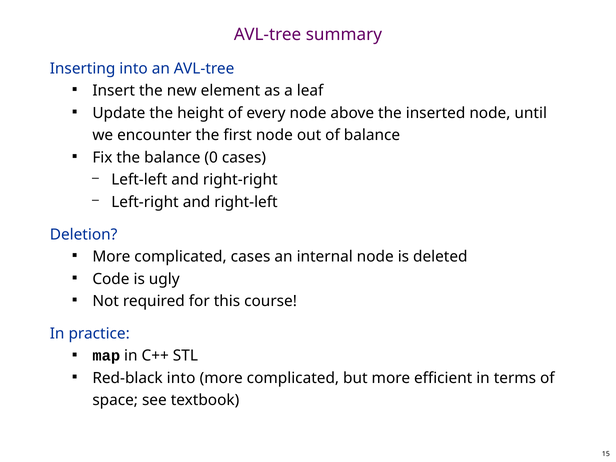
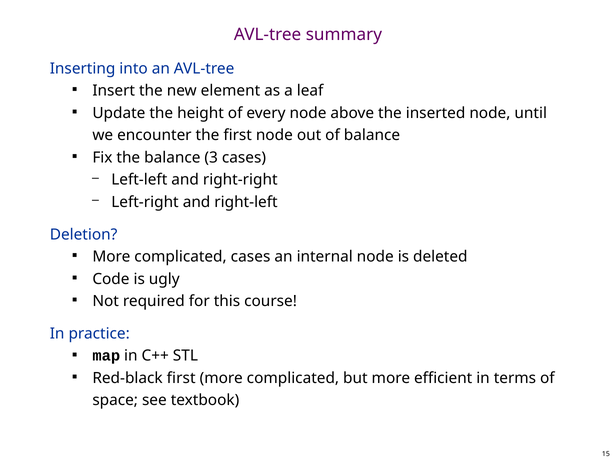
0: 0 -> 3 (211, 157)
Red-black into: into -> first (181, 378)
